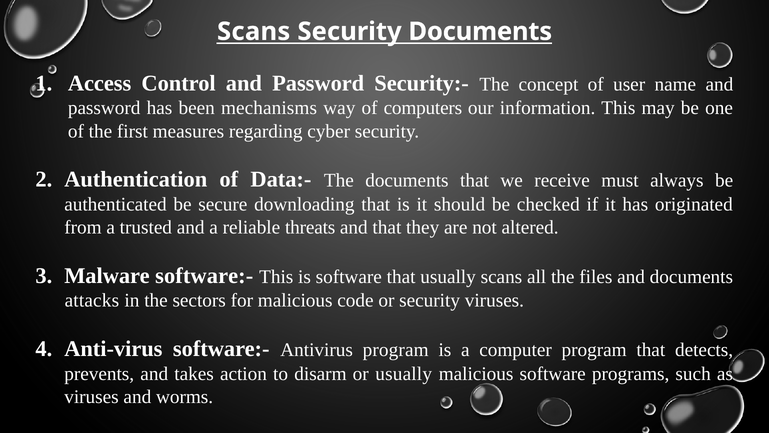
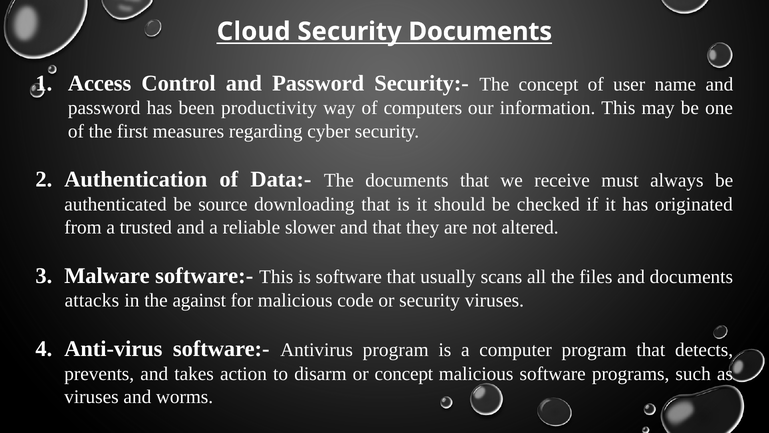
Scans: Scans -> Cloud (254, 31)
mechanisms: mechanisms -> productivity (269, 108)
secure: secure -> source (223, 204)
threats: threats -> slower (310, 227)
sectors: sectors -> against (199, 300)
or usually: usually -> concept (404, 373)
